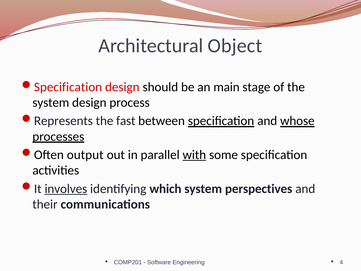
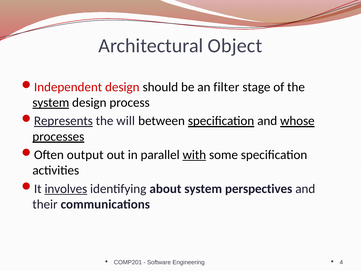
Specification: Specification -> Independent (68, 87)
main: main -> filter (226, 87)
system underline: none -> present (51, 103)
Represents underline: none -> present (63, 121)
fast: fast -> will (126, 121)
which: which -> about (165, 189)
